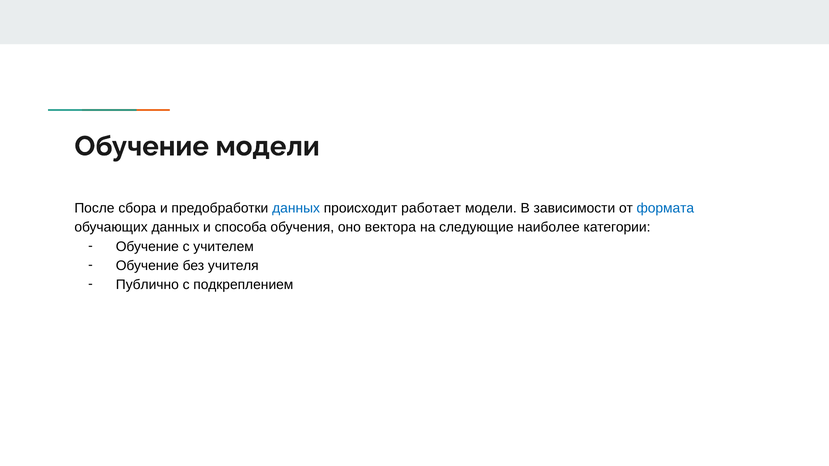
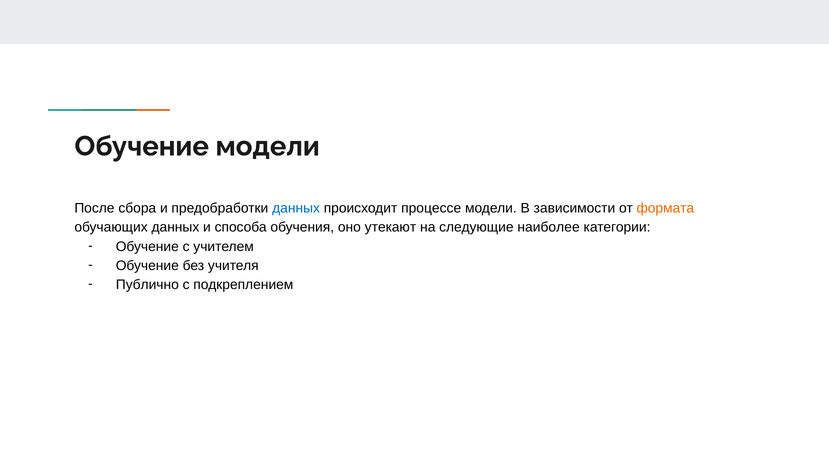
работает: работает -> процессе (431, 209)
формата colour: blue -> orange (665, 209)
вектора: вектора -> утекают (390, 228)
